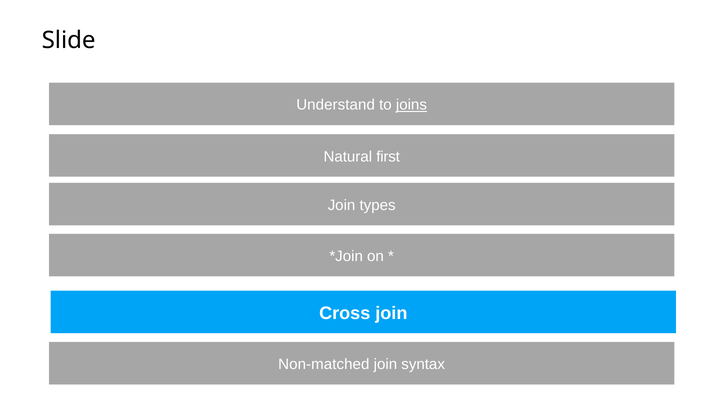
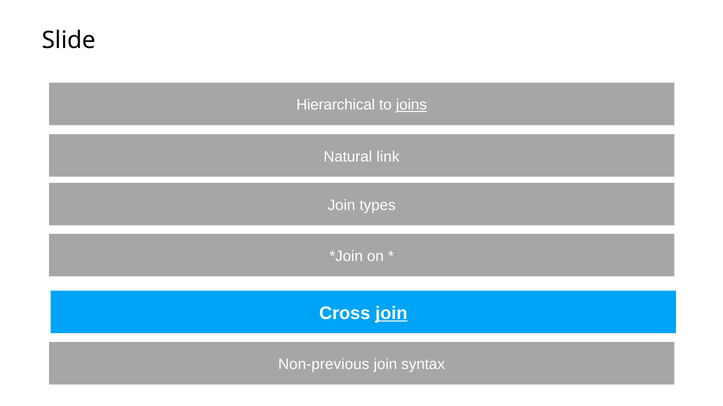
Understand: Understand -> Hierarchical (336, 105)
first: first -> link (388, 157)
join underline: none -> present (391, 314)
Non-matched: Non-matched -> Non-previous (324, 365)
